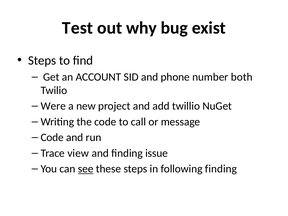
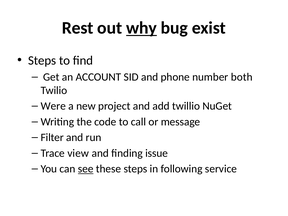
Test: Test -> Rest (78, 28)
why underline: none -> present (141, 28)
Code: Code -> Filter (52, 137)
following finding: finding -> service (221, 169)
